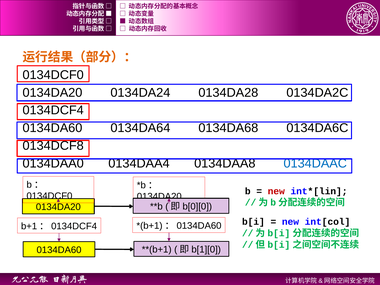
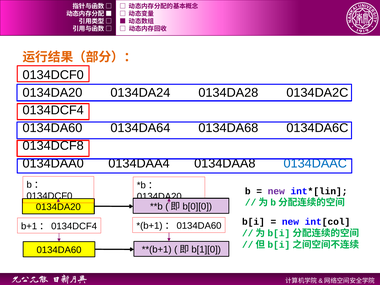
new colour: red -> purple (276, 191)
